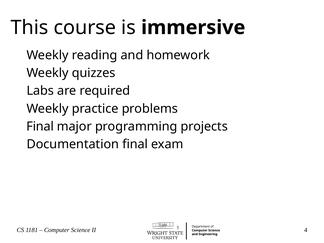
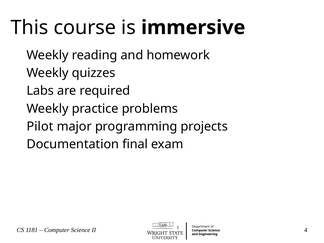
Final: Final -> Pilot (40, 126)
